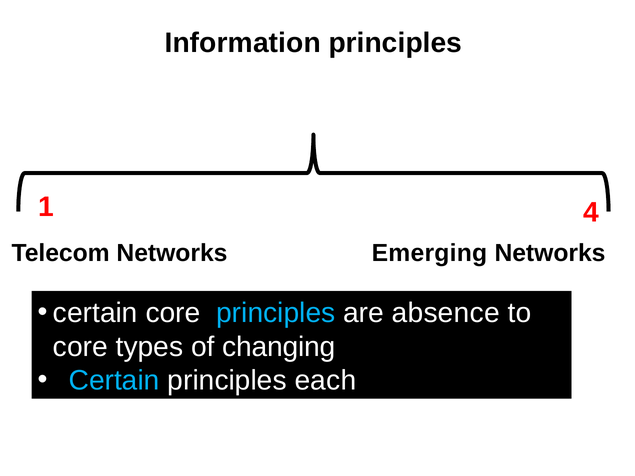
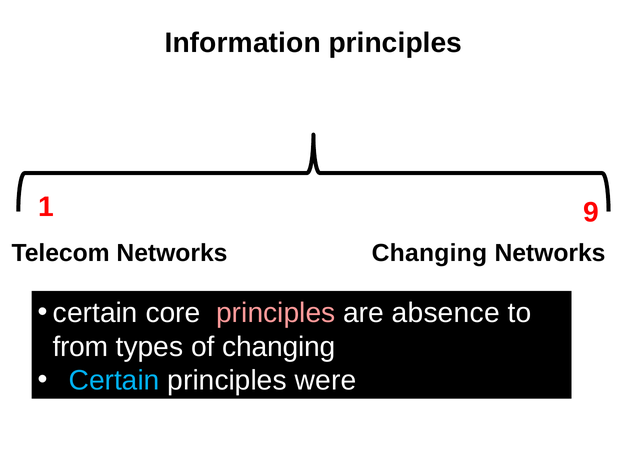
4: 4 -> 9 (591, 213)
Networks Emerging: Emerging -> Changing (429, 253)
principles colour: light blue -> pink (276, 313)
core: core -> from (81, 347)
each: each -> were (325, 381)
